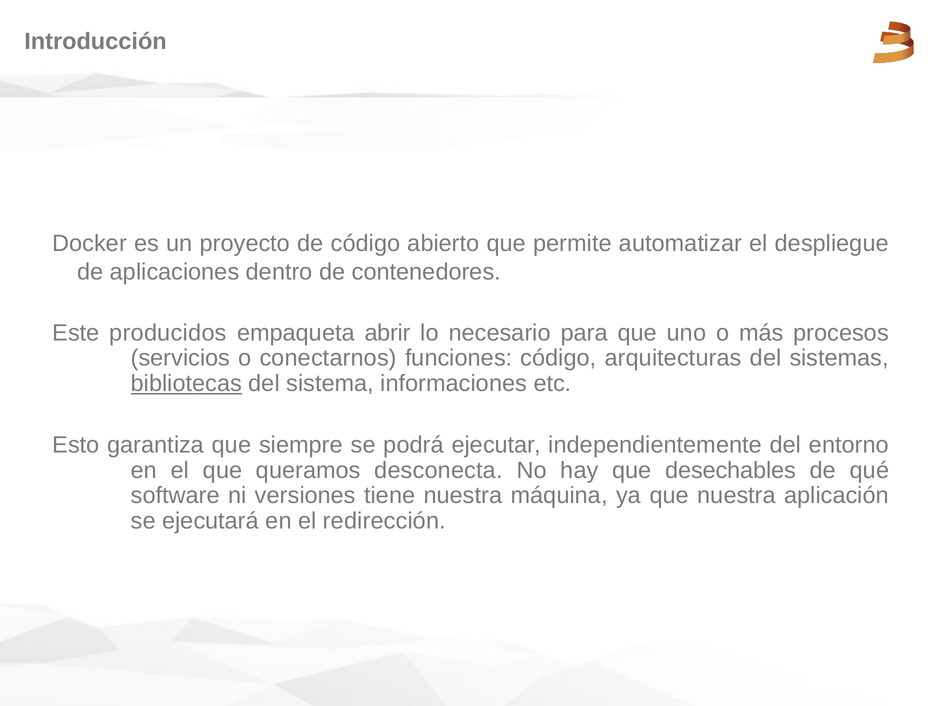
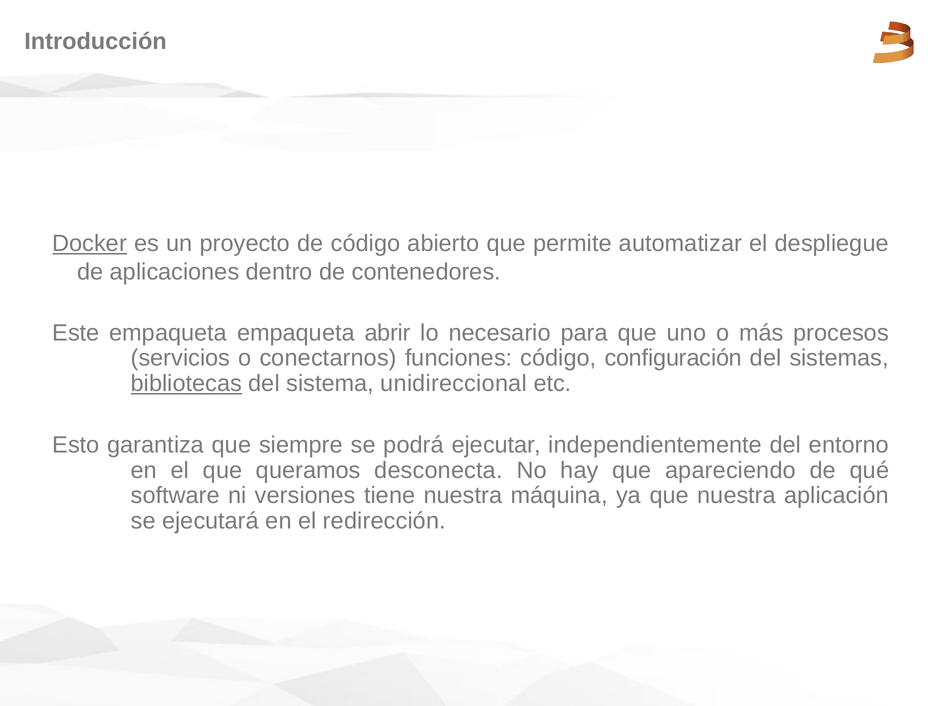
Docker underline: none -> present (90, 244)
Este producidos: producidos -> empaqueta (168, 333)
arquitecturas: arquitecturas -> configuración (673, 358)
informaciones: informaciones -> unidireccional (454, 384)
desechables: desechables -> apareciendo (731, 471)
